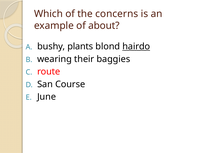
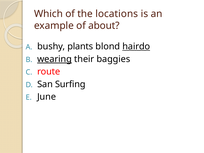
concerns: concerns -> locations (117, 14)
wearing underline: none -> present (54, 59)
Course: Course -> Surfing (70, 84)
